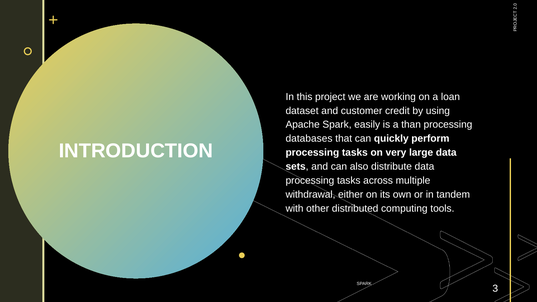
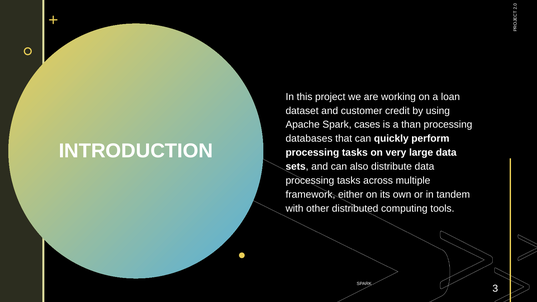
easily: easily -> cases (367, 125)
withdrawal: withdrawal -> framework (310, 195)
